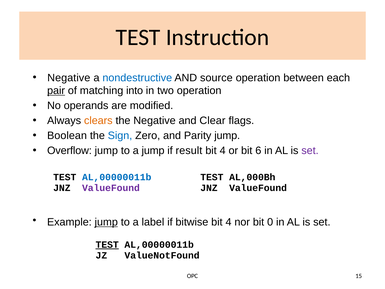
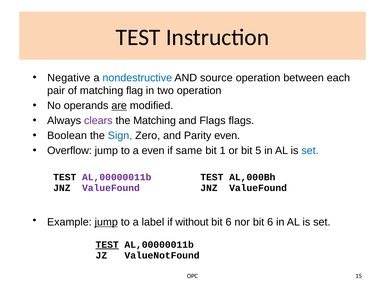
pair underline: present -> none (56, 91)
into: into -> flag (135, 91)
are underline: none -> present (119, 106)
clears colour: orange -> purple (98, 121)
the Negative: Negative -> Matching (155, 121)
and Clear: Clear -> Flags (213, 121)
Parity jump: jump -> even (227, 135)
a jump: jump -> even (153, 150)
result: result -> same (189, 150)
4: 4 -> 1 (223, 150)
6: 6 -> 5 (258, 150)
set colour: purple -> blue (310, 150)
AL,00000011b colour: blue -> purple (117, 177)
bitwise: bitwise -> without (192, 222)
4: 4 -> 6 (229, 222)
nor bit 0: 0 -> 6 (270, 222)
